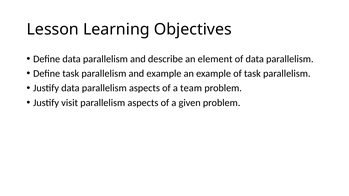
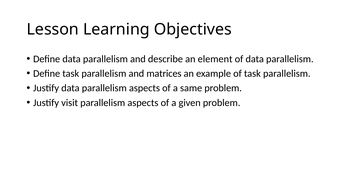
and example: example -> matrices (164, 74)
team: team -> same (191, 88)
